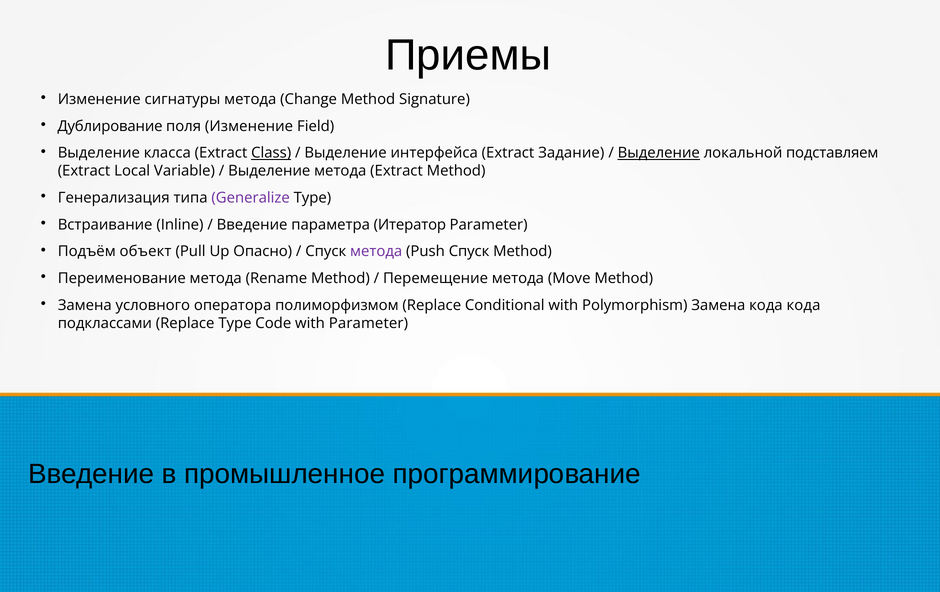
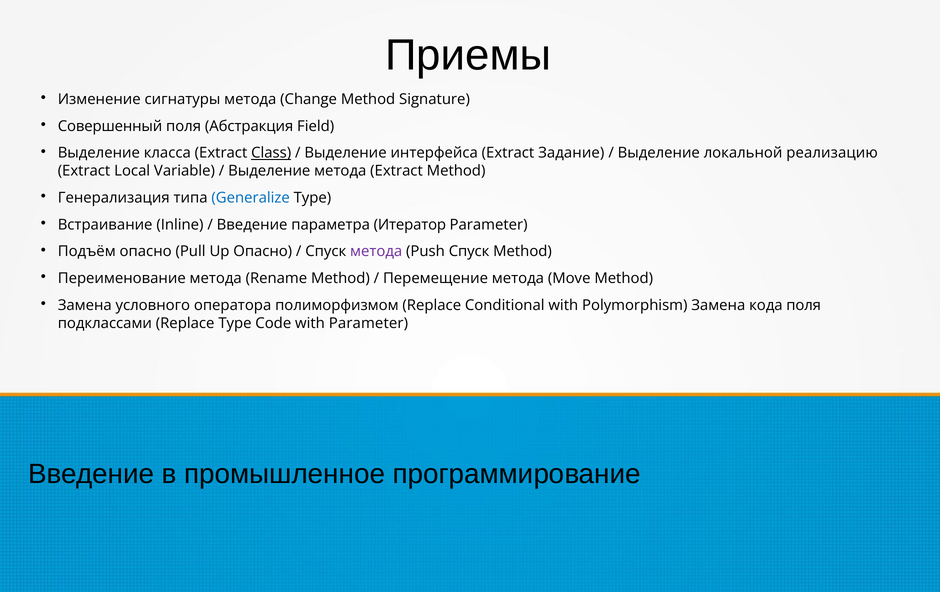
Дублирование: Дублирование -> Совершенный (110, 126)
поля Изменение: Изменение -> Абстракция (249, 126)
Выделение underline: present -> none (659, 153)
подставляем: подставляем -> реализацию (832, 153)
Generalize colour: purple -> blue (251, 198)
Подъём объект: объект -> опасно (146, 252)
кода кода: кода -> поля (804, 305)
